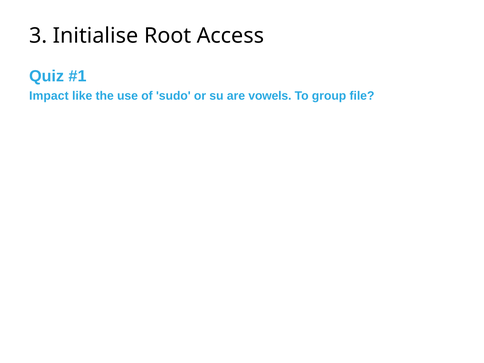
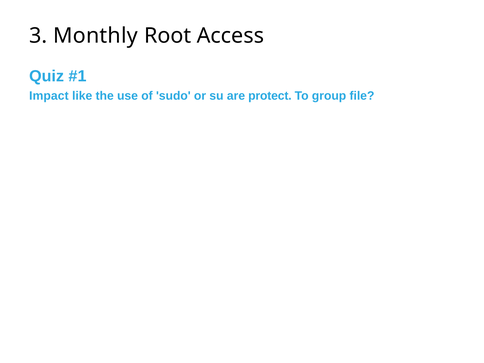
Initialise: Initialise -> Monthly (95, 36)
vowels: vowels -> protect (270, 96)
